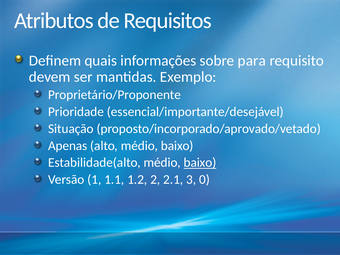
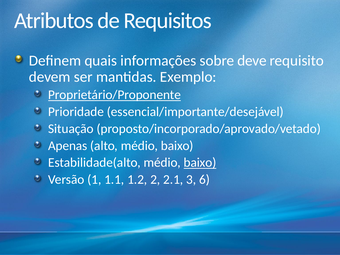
para: para -> deve (252, 61)
Proprietário/Proponente underline: none -> present (115, 95)
0: 0 -> 6 (205, 180)
